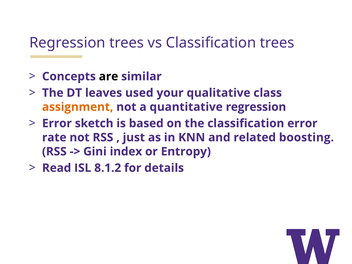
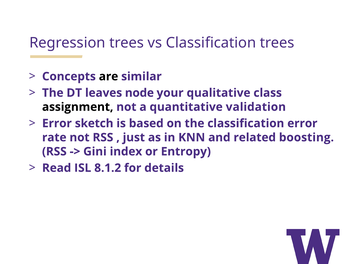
used: used -> node (139, 93)
assignment colour: orange -> black (78, 107)
quantitative regression: regression -> validation (256, 107)
